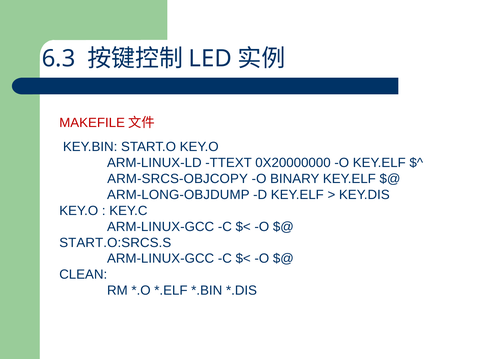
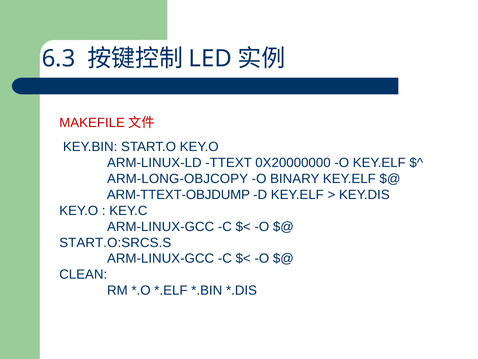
ARM-SRCS-OBJCOPY: ARM-SRCS-OBJCOPY -> ARM-LONG-OBJCOPY (178, 179)
ARM-LONG-OBJDUMP: ARM-LONG-OBJDUMP -> ARM-TTEXT-OBJDUMP (178, 194)
